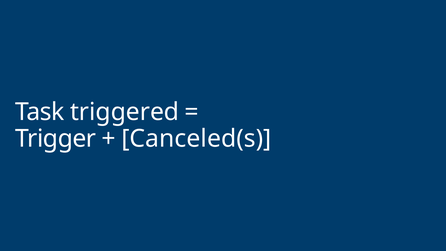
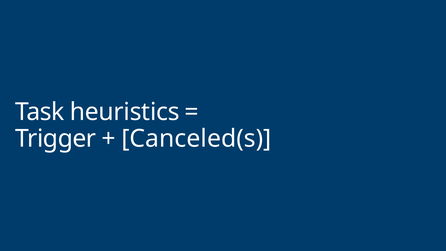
triggered: triggered -> heuristics (125, 112)
